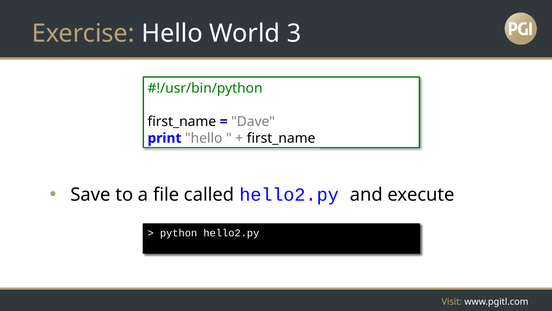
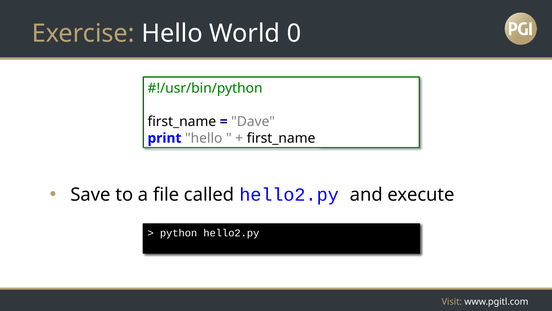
3: 3 -> 0 (294, 33)
